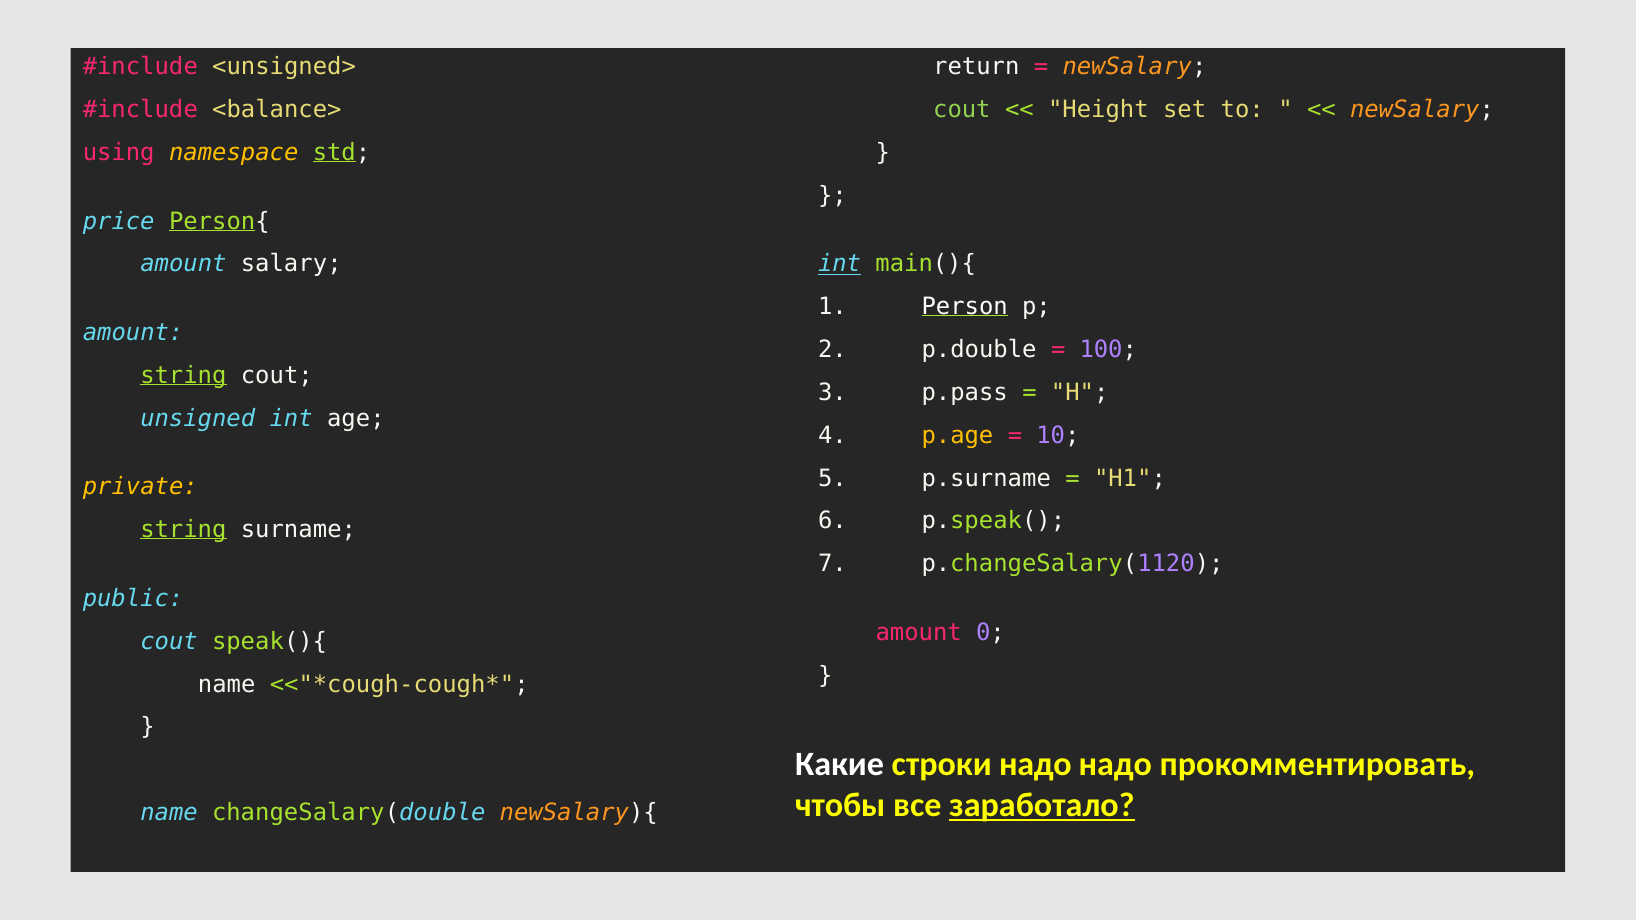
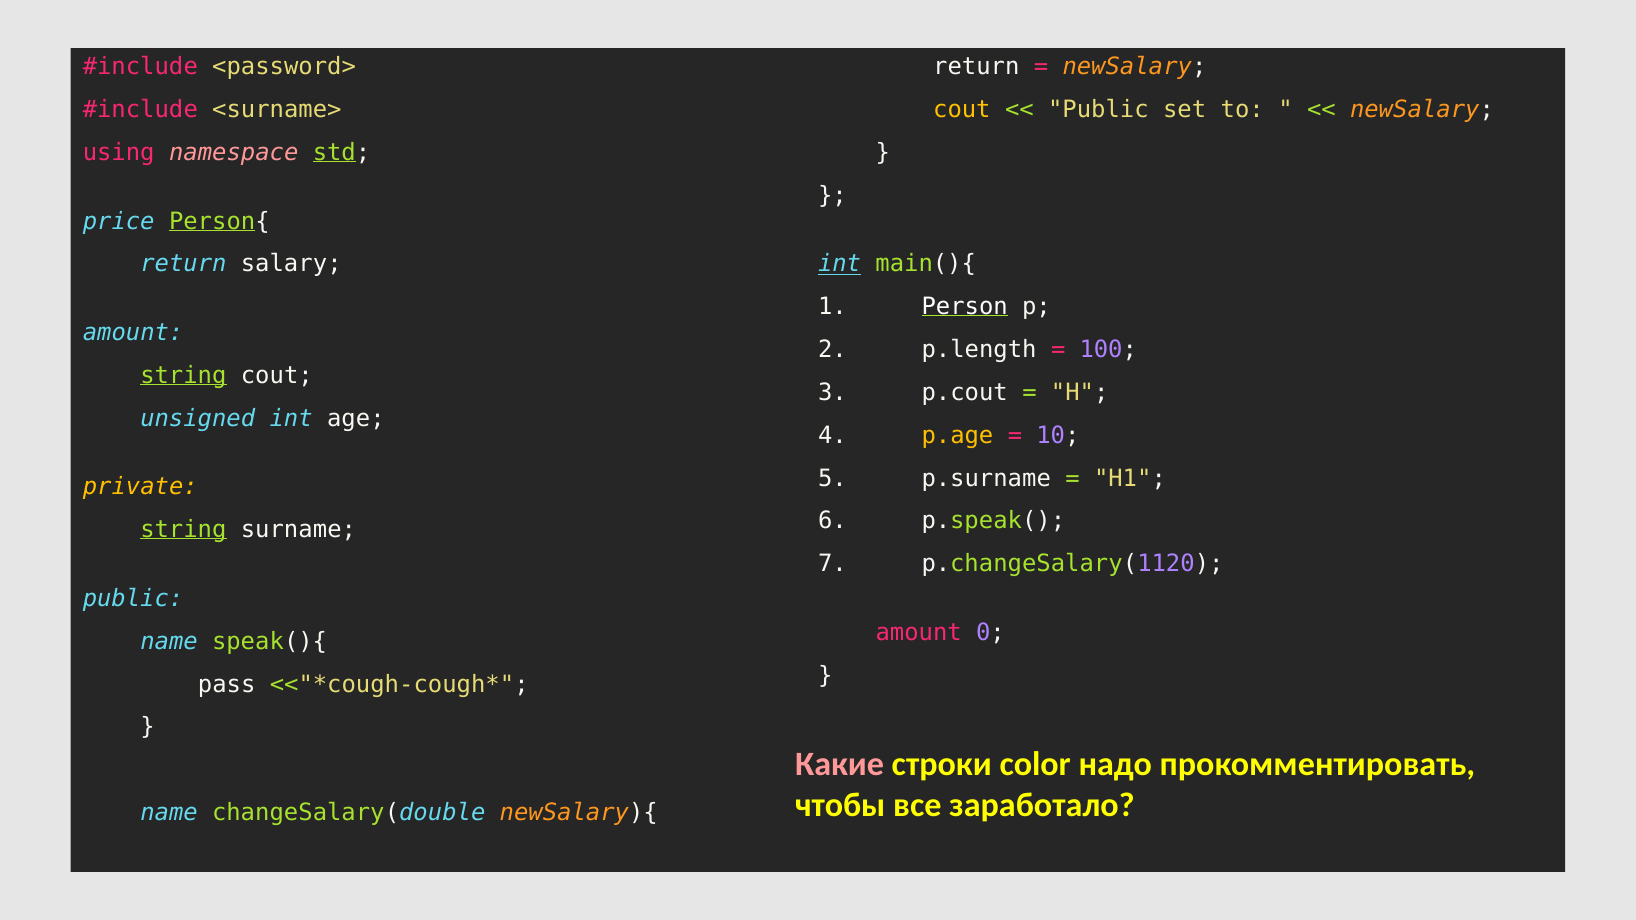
<unsigned>: <unsigned> -> <password> (284, 67)
<balance>: <balance> -> <surname> (277, 110)
cout colour: light green -> yellow (962, 110)
Height: Height -> Public (1098, 110)
namespace colour: yellow -> pink (234, 153)
amount: amount -> return (183, 264)
p.double: p.double -> p.length (979, 350)
p.pass: p.pass -> p.cout (965, 393)
cout: cout -> name (169, 641)
name: name -> pass (227, 684)
Какие colour: white -> pink (840, 764)
строки надо: надо -> color (1035, 764)
заработало underline: present -> none (1042, 805)
